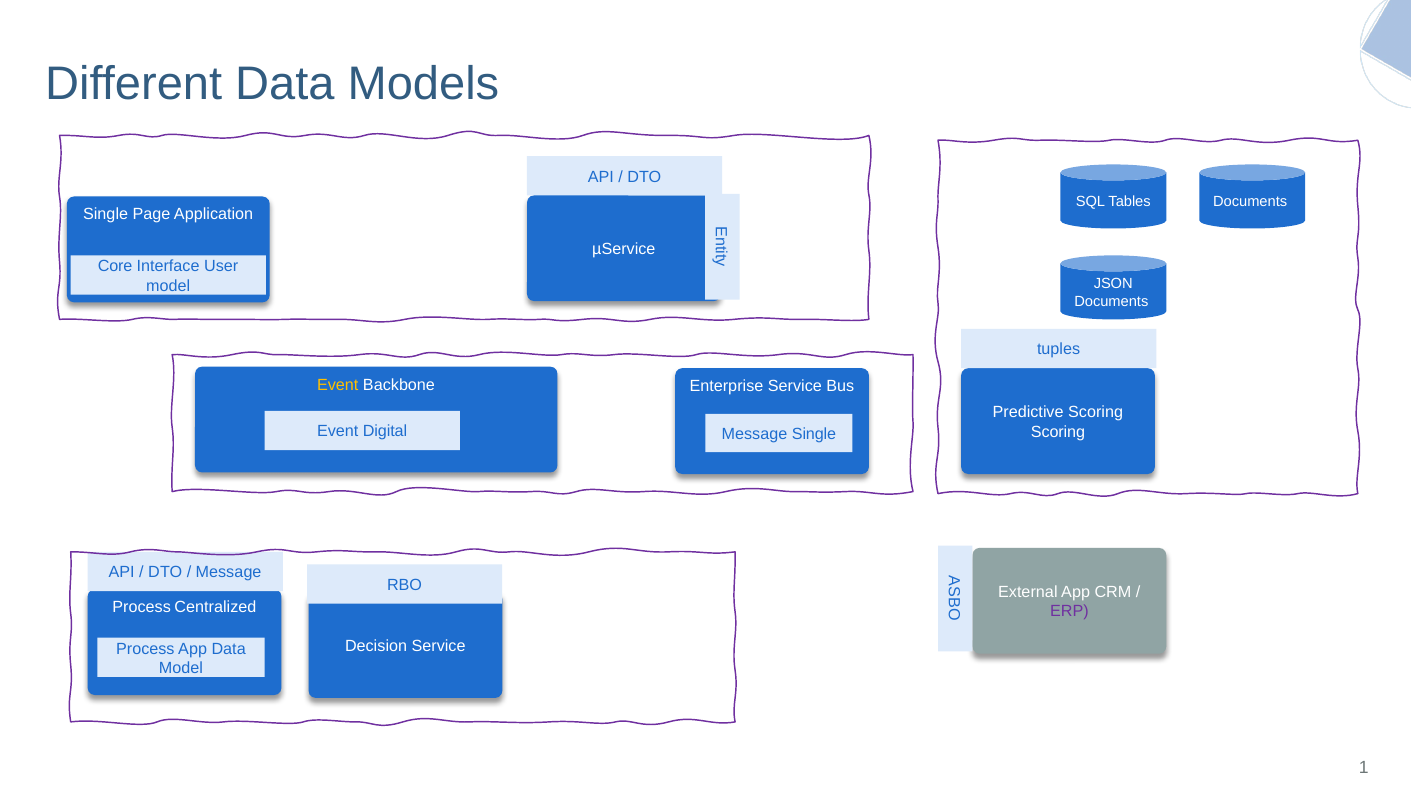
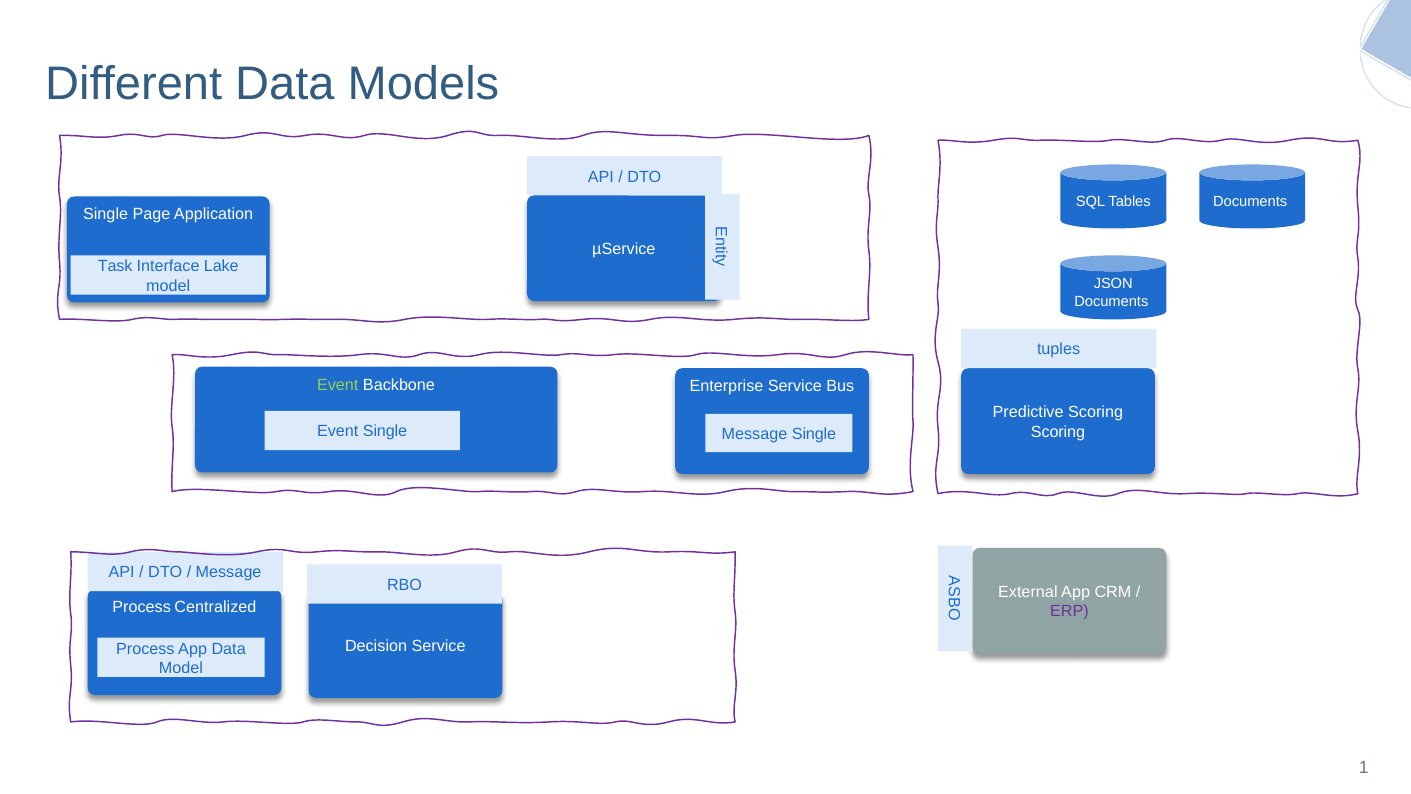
Core: Core -> Task (115, 266)
User: User -> Lake (221, 266)
Event colour: yellow -> light green (338, 385)
Event Digital: Digital -> Single (385, 431)
